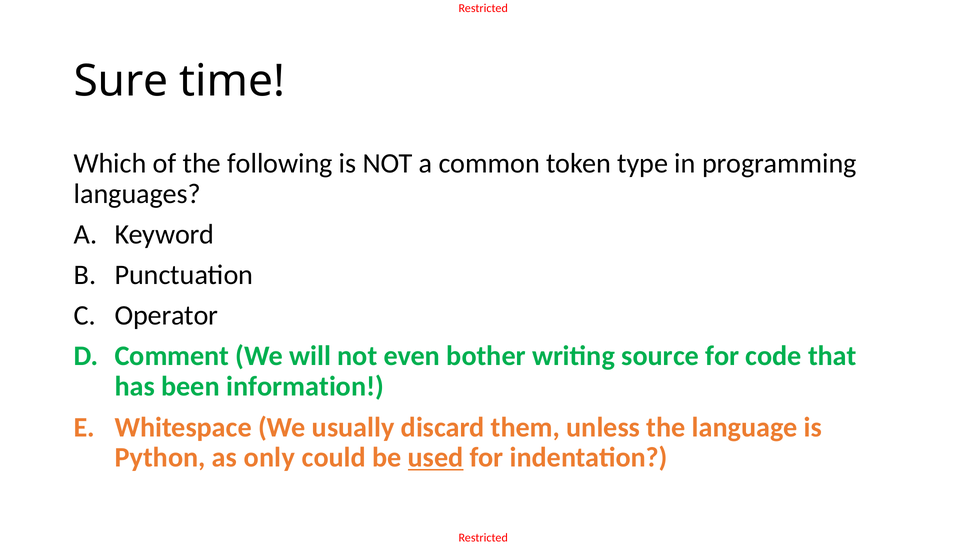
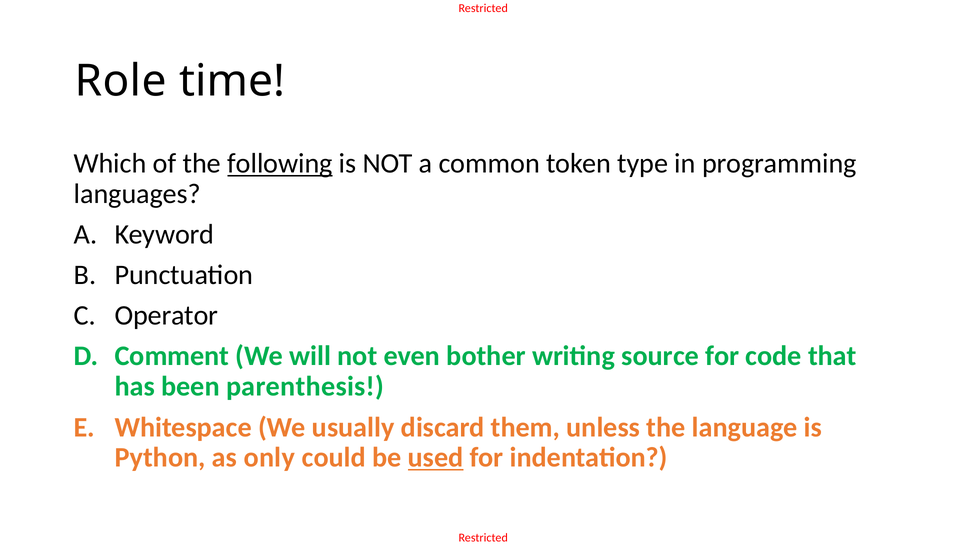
Sure: Sure -> Role (121, 81)
following underline: none -> present (280, 163)
information: information -> parenthesis (305, 387)
